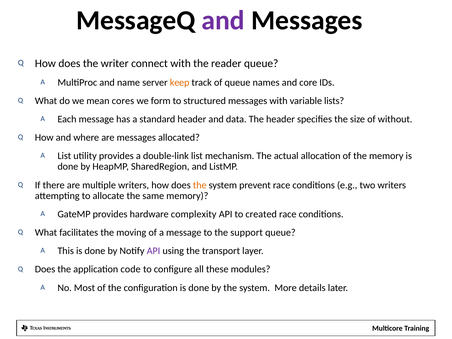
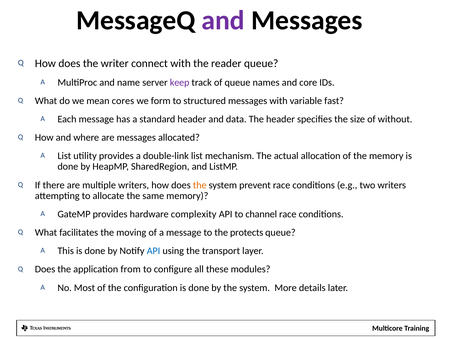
keep colour: orange -> purple (180, 82)
lists: lists -> fast (334, 101)
created: created -> channel (261, 214)
support: support -> protects (247, 233)
API colour: purple -> blue (154, 251)
code: code -> from (131, 269)
